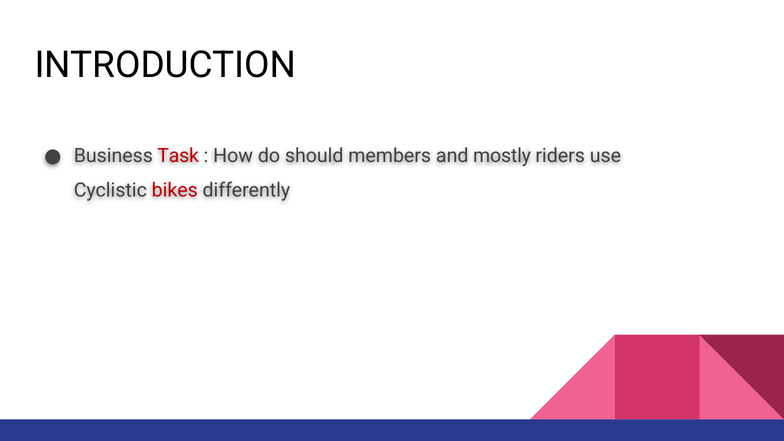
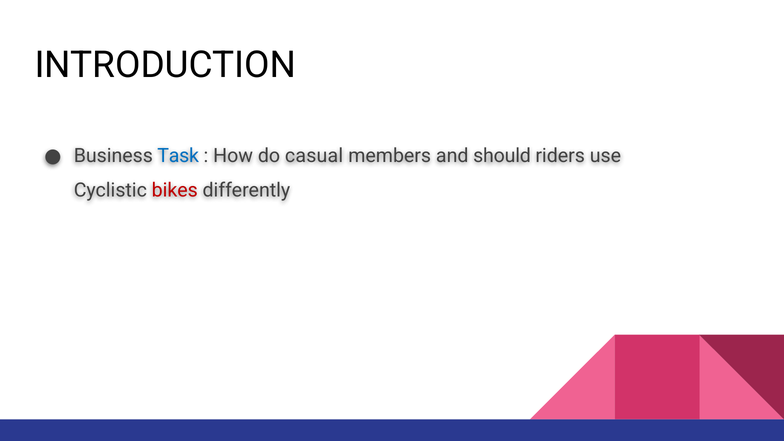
Task colour: red -> blue (178, 156)
should: should -> casual (314, 156)
mostly: mostly -> should (502, 156)
